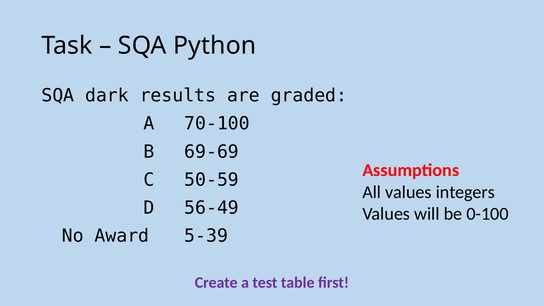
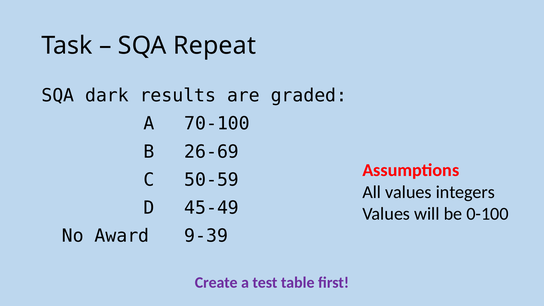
Python: Python -> Repeat (215, 46)
69-69: 69-69 -> 26-69 (212, 152)
56-49: 56-49 -> 45-49 (212, 208)
5-39: 5-39 -> 9-39 (206, 236)
